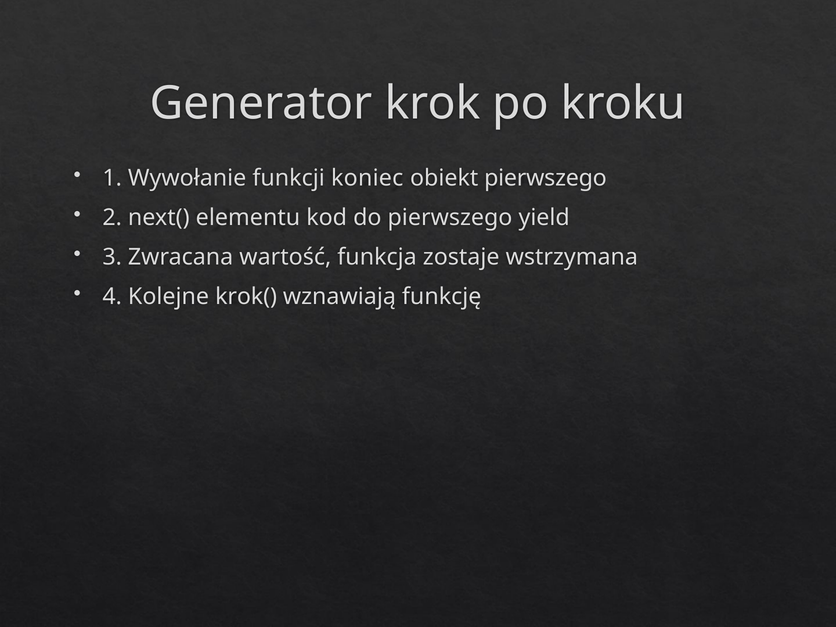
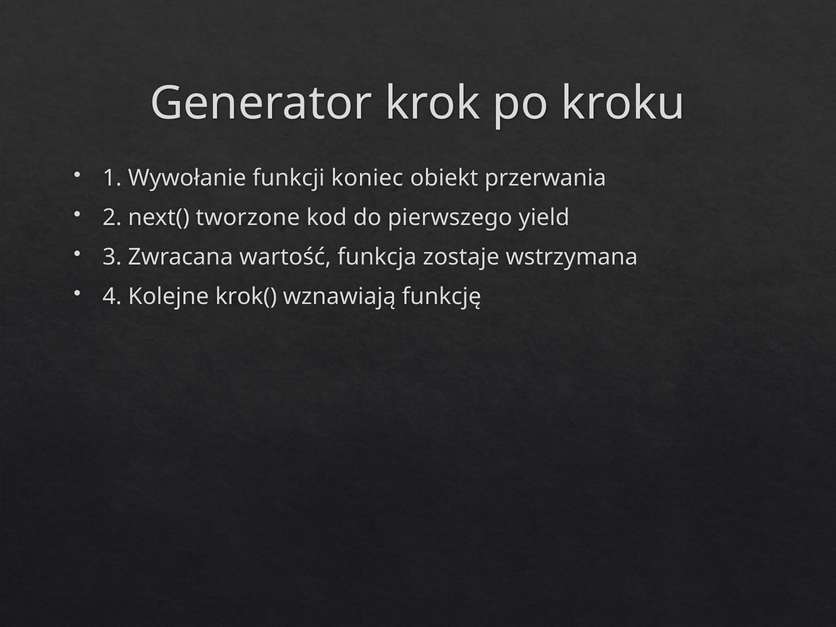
obiekt pierwszego: pierwszego -> przerwania (545, 178)
elementu: elementu -> tworzone (248, 218)
